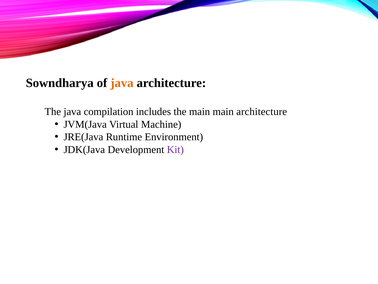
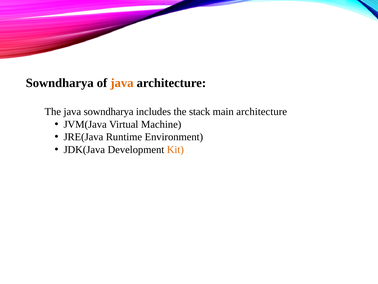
java compilation: compilation -> sowndharya (109, 112)
the main: main -> stack (200, 112)
Kit colour: purple -> orange (175, 149)
